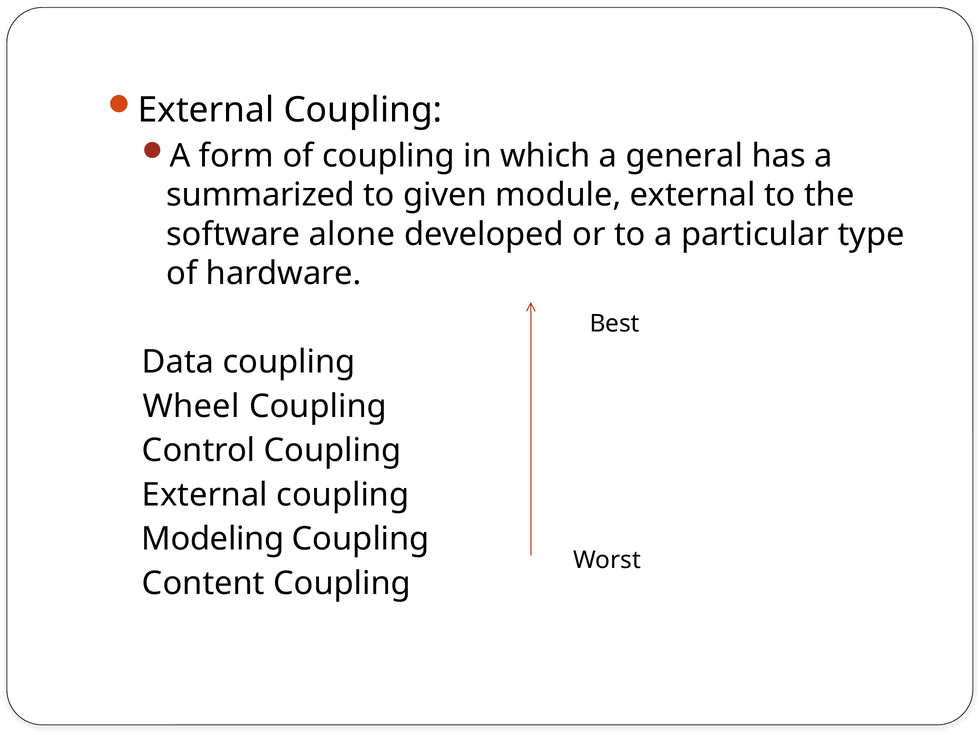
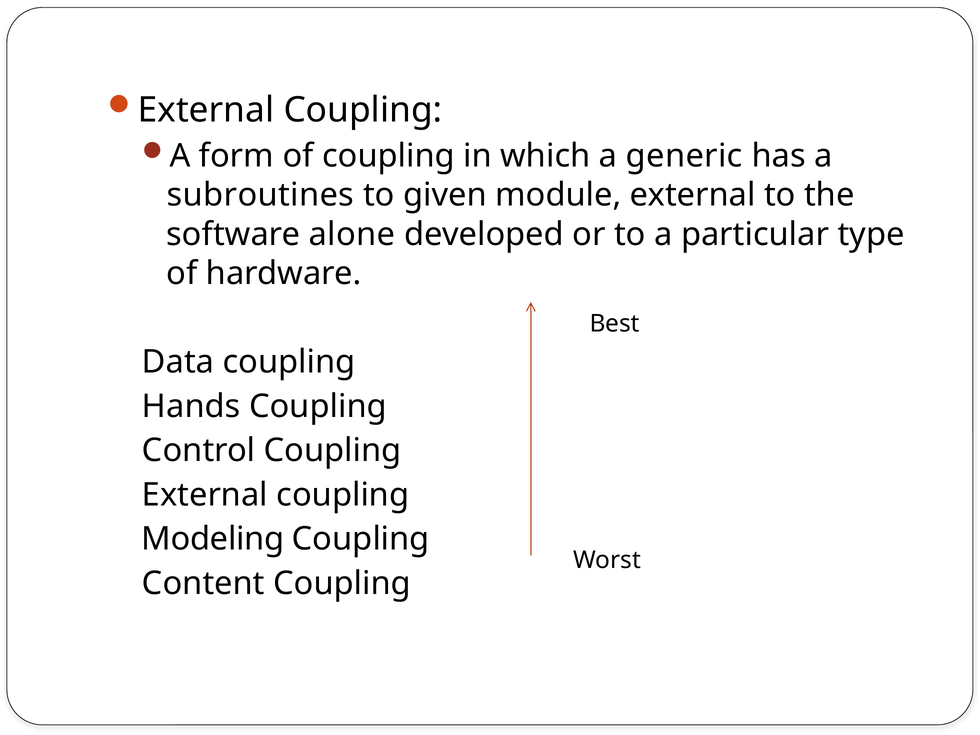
general: general -> generic (684, 156)
summarized: summarized -> subroutines (260, 195)
Wheel: Wheel -> Hands (191, 406)
